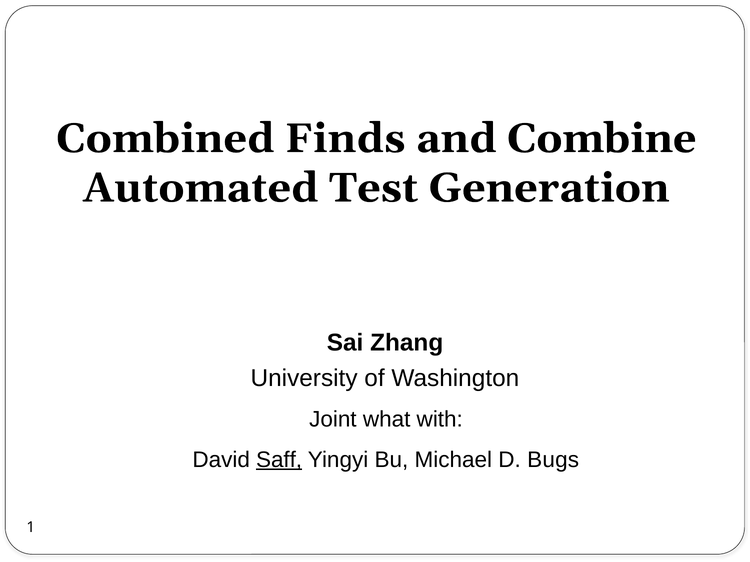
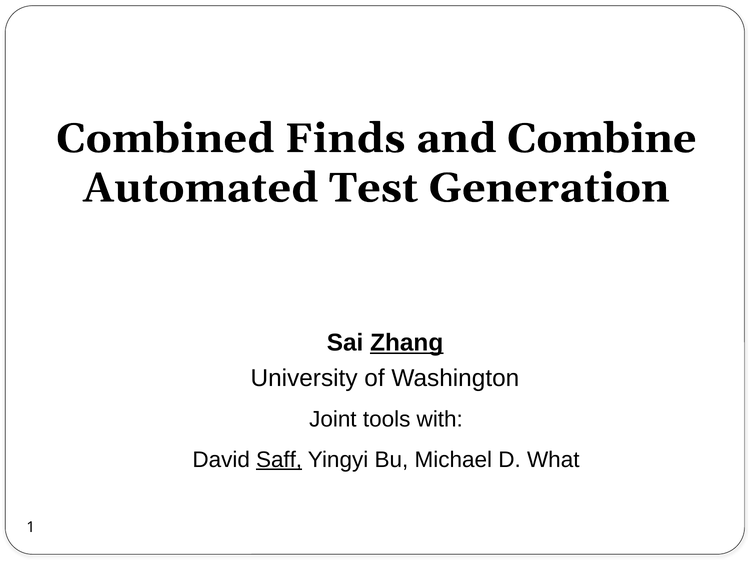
Zhang underline: none -> present (407, 343)
what: what -> tools (387, 420)
Bugs: Bugs -> What (553, 460)
